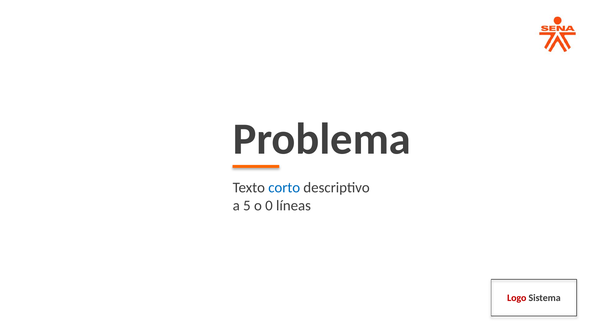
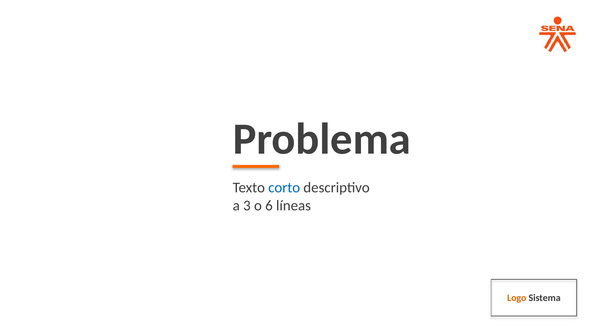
5: 5 -> 3 (247, 206)
0: 0 -> 6 (269, 206)
Logo colour: red -> orange (517, 298)
